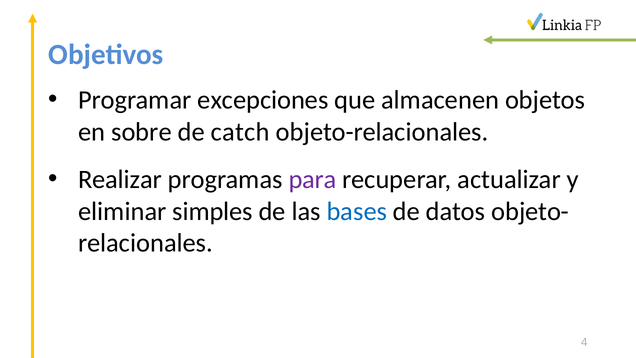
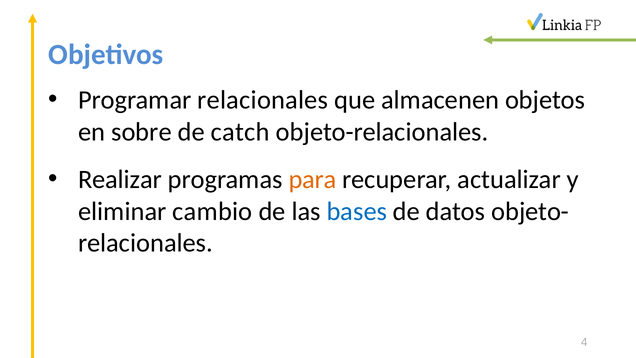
Programar excepciones: excepciones -> relacionales (263, 100)
para colour: purple -> orange (313, 179)
simples: simples -> cambio (212, 211)
